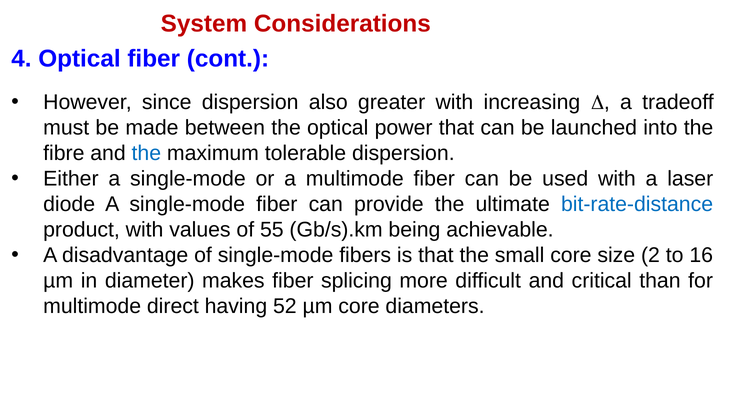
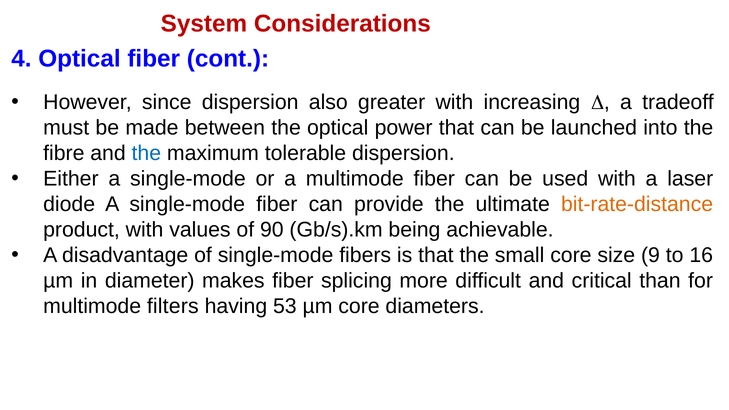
bit-rate-distance colour: blue -> orange (637, 204)
55: 55 -> 90 (272, 230)
2: 2 -> 9 (650, 255)
direct: direct -> filters (173, 306)
52: 52 -> 53 (285, 306)
